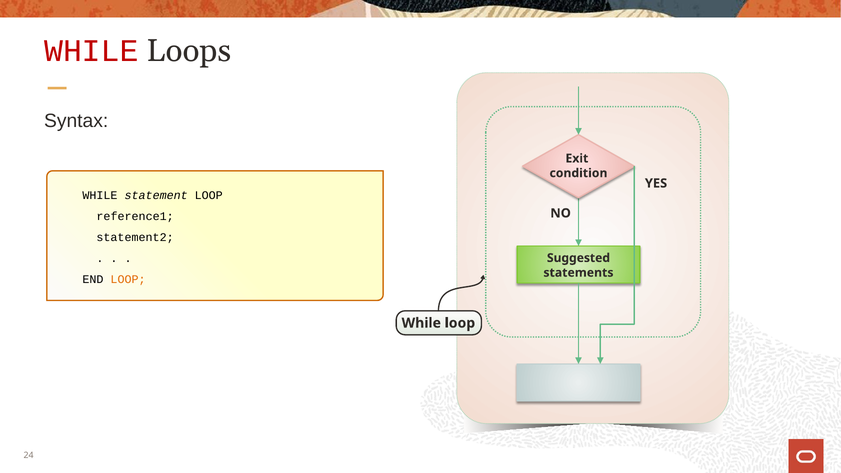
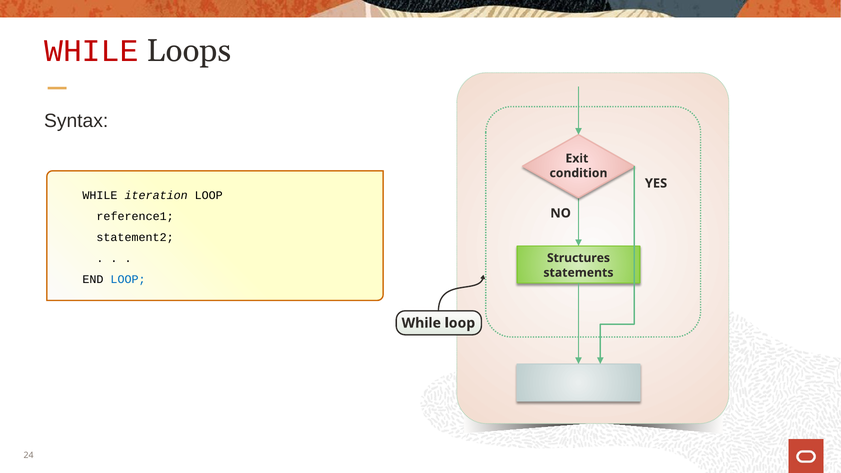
statement: statement -> iteration (156, 196)
Suggested: Suggested -> Structures (578, 258)
LOOP colour: orange -> blue (128, 280)
